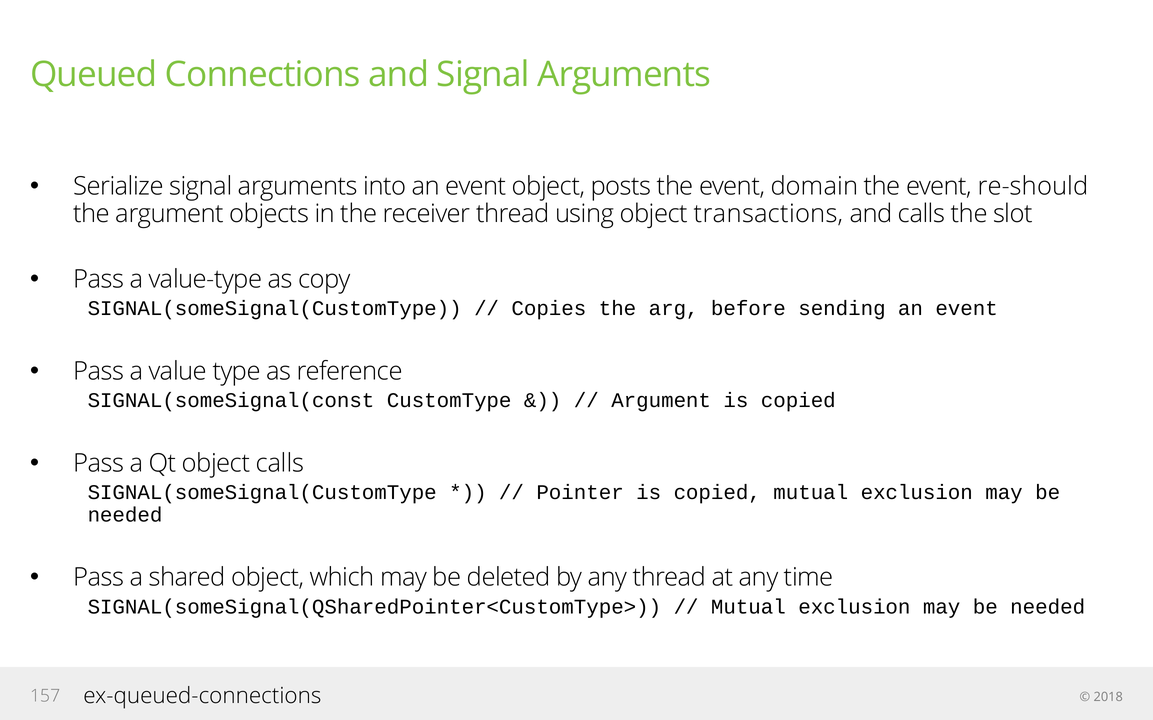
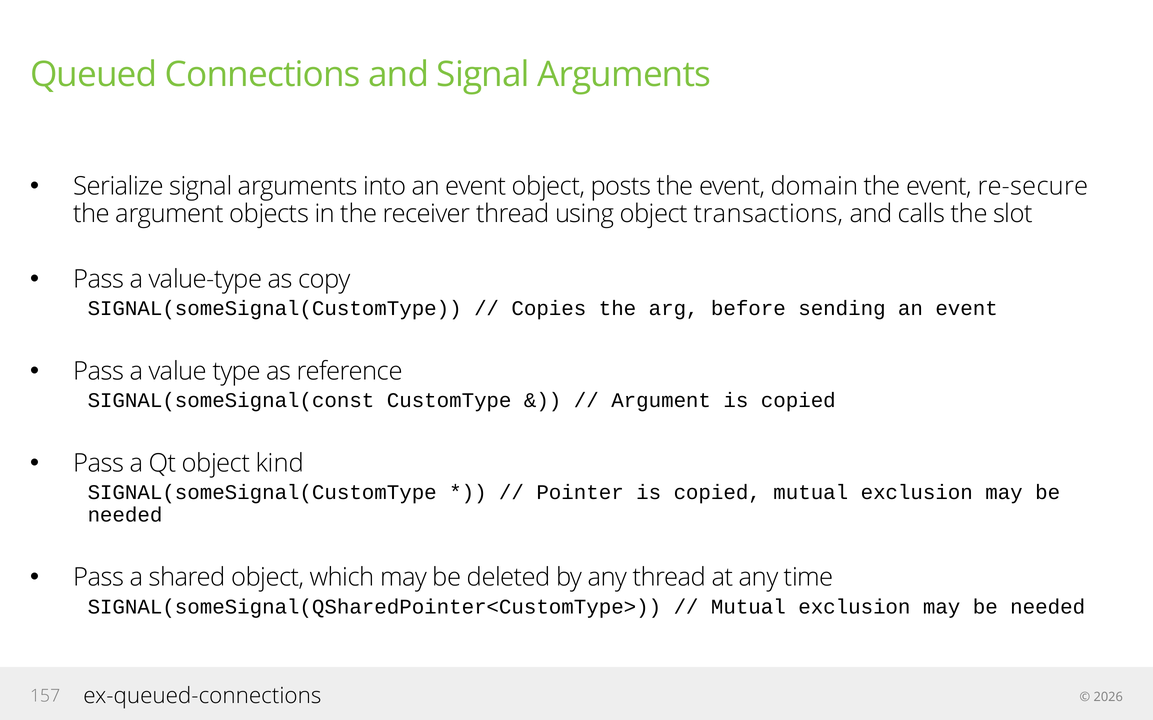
re-should: re-should -> re-secure (1033, 187)
object calls: calls -> kind (280, 464)
2018: 2018 -> 2026 (1108, 698)
